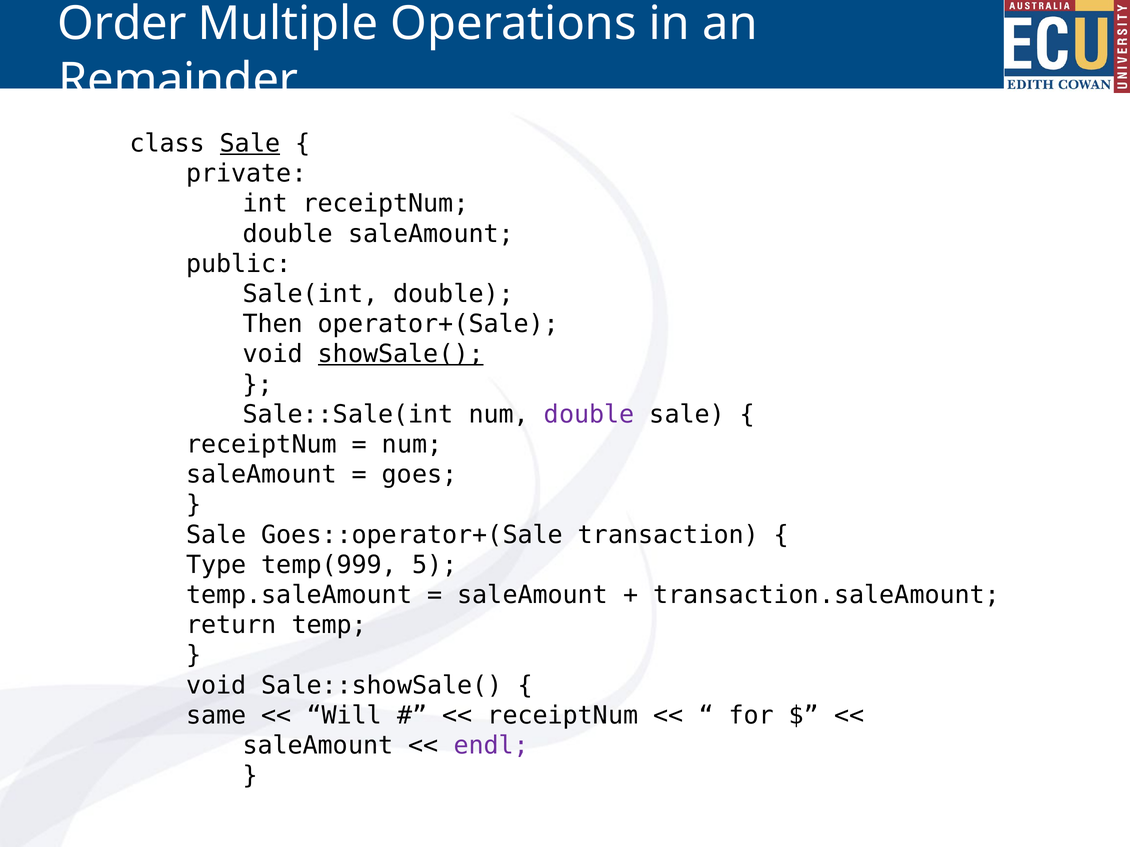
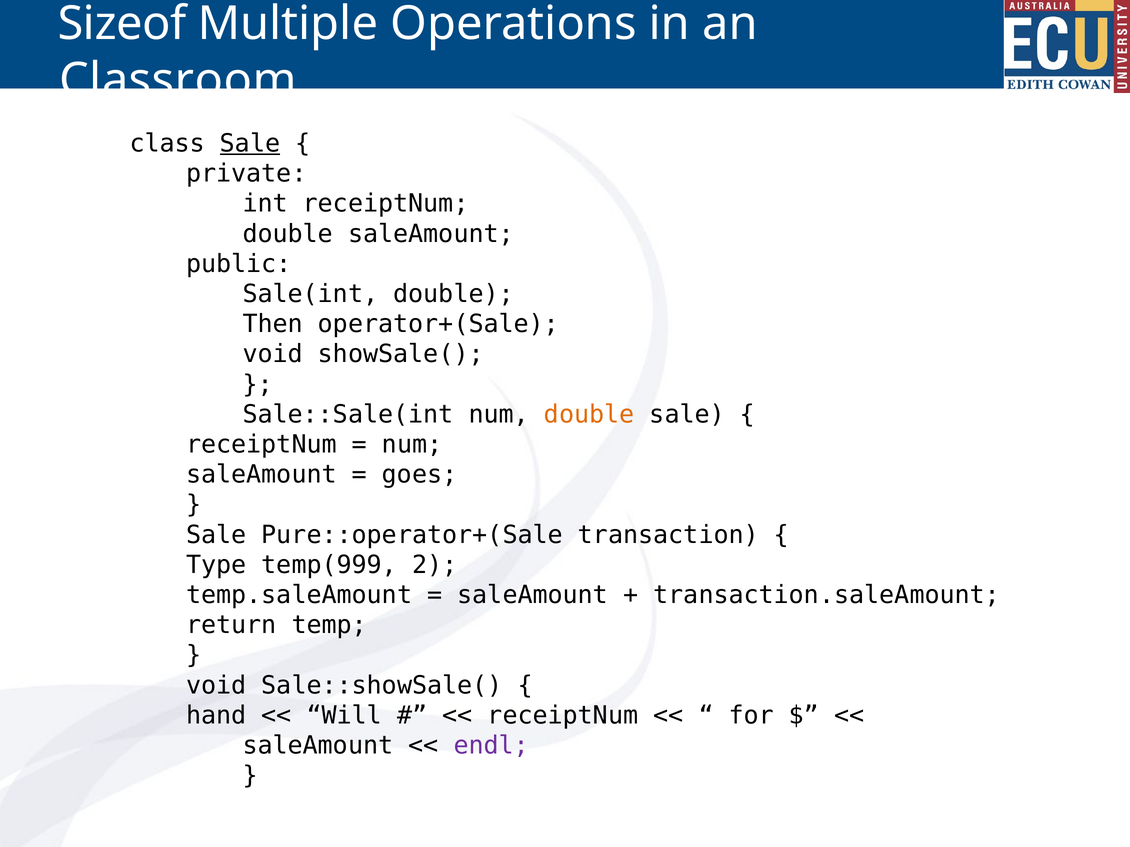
Order: Order -> Sizeof (122, 24)
Remainder: Remainder -> Classroom (178, 80)
showSale( underline: present -> none (401, 354)
double colour: purple -> orange (589, 415)
Goes::operator+(Sale: Goes::operator+(Sale -> Pure::operator+(Sale (412, 535)
5: 5 -> 2 (435, 565)
same: same -> hand (216, 716)
